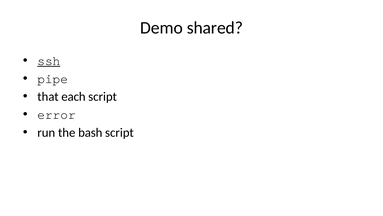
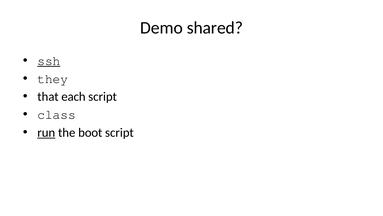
pipe: pipe -> they (53, 79)
error: error -> class (57, 114)
run underline: none -> present (46, 132)
bash: bash -> boot (90, 132)
